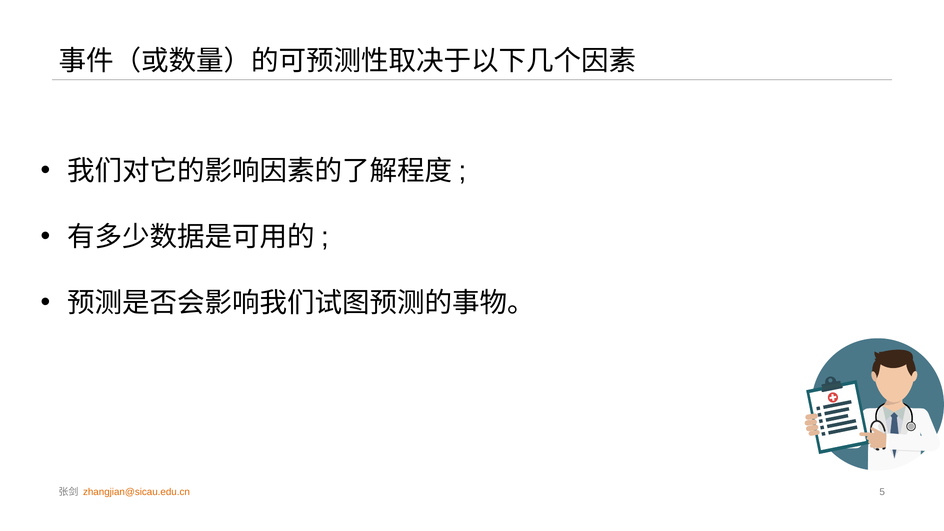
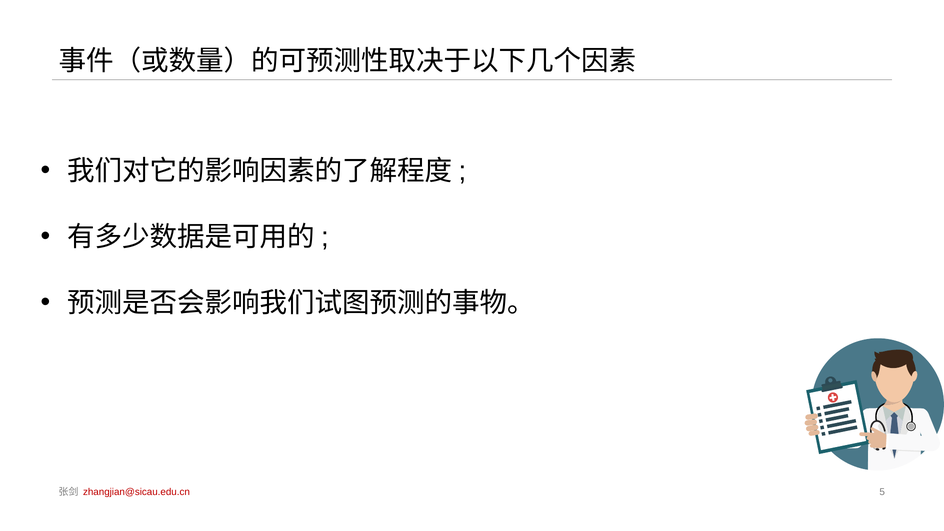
zhangjian@sicau.edu.cn colour: orange -> red (136, 492)
